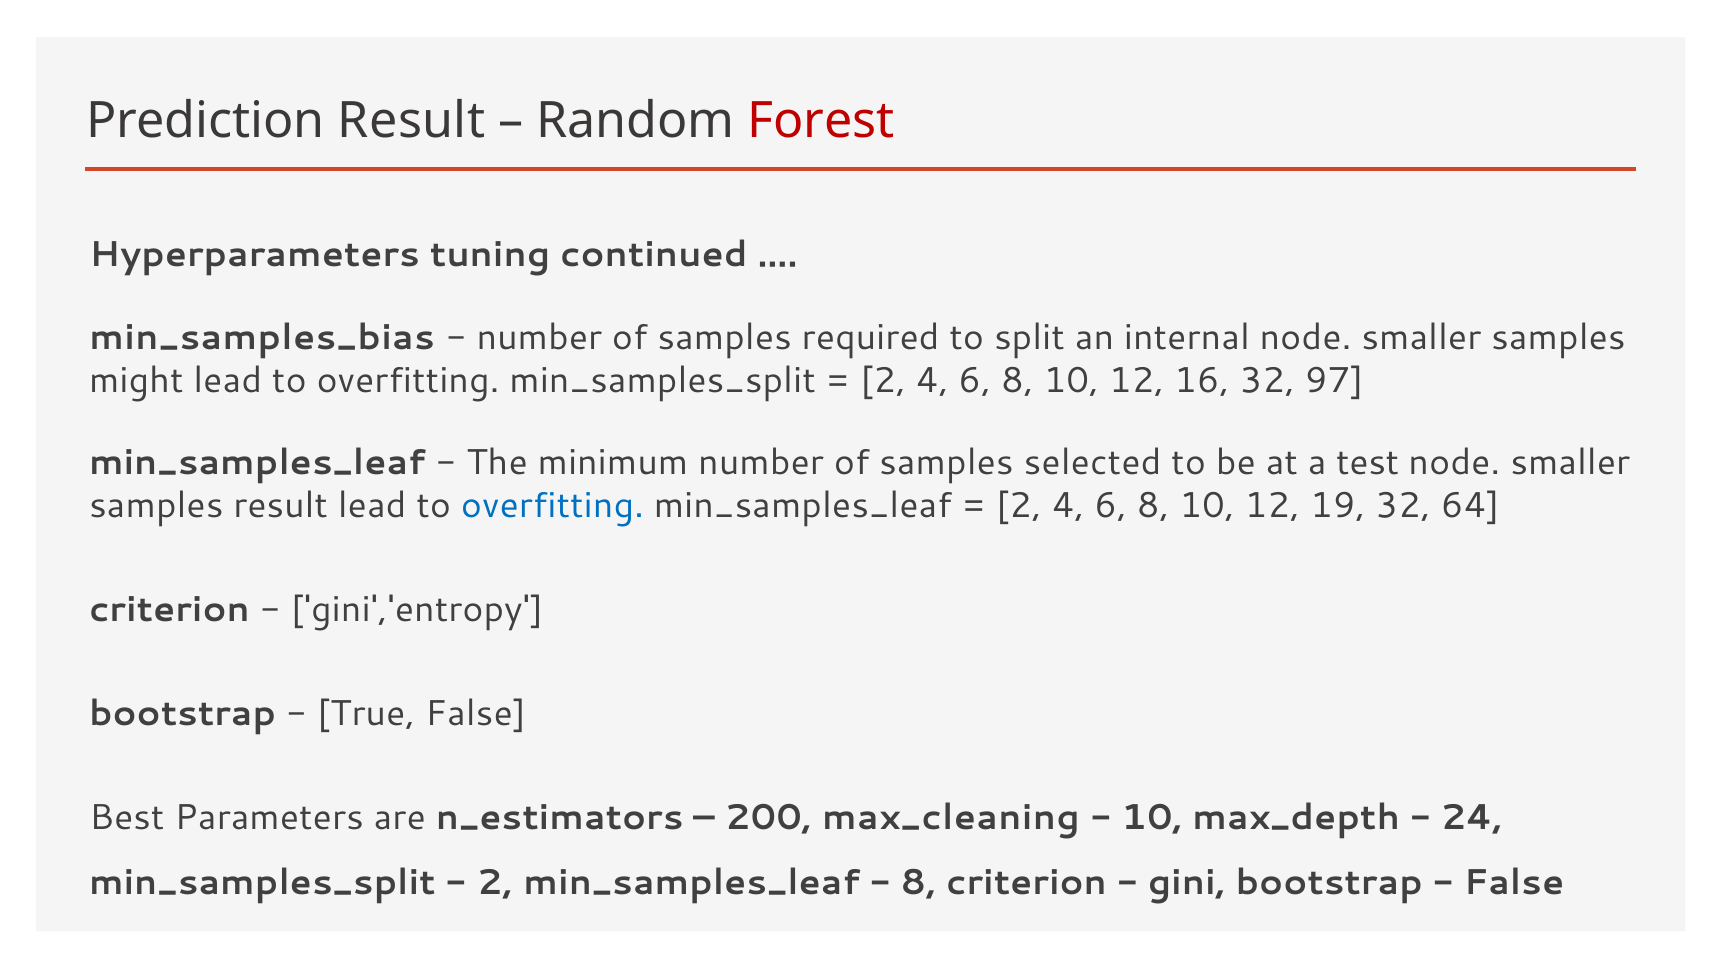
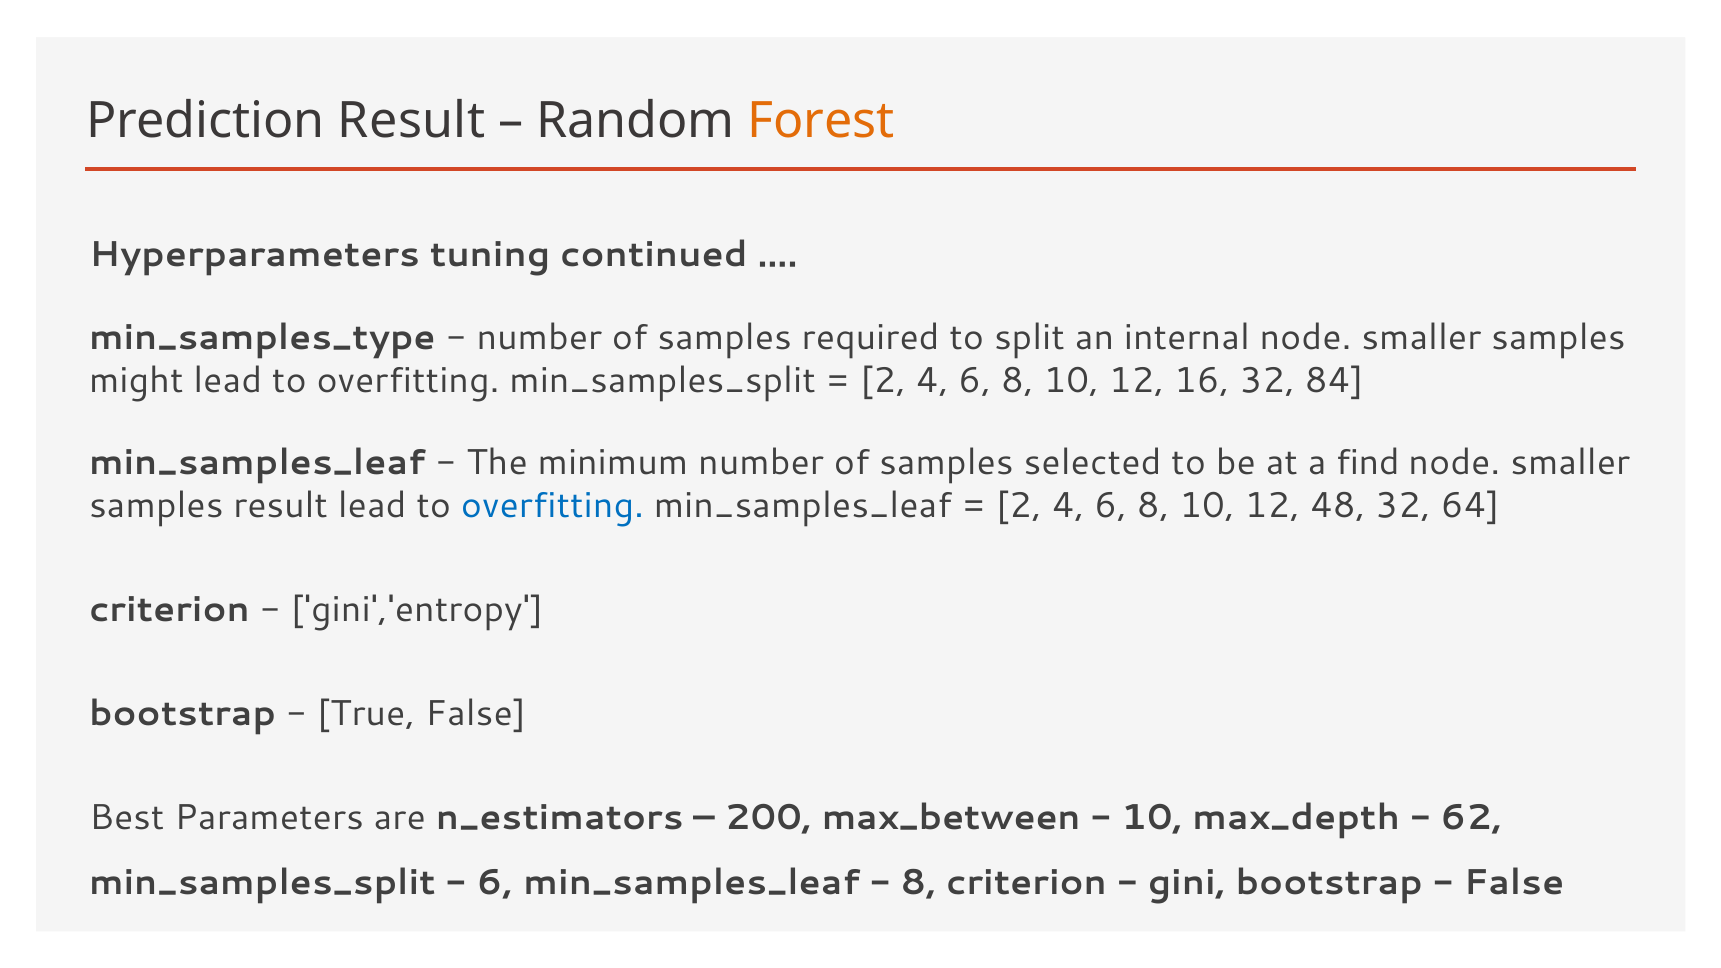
Forest colour: red -> orange (821, 120)
min_samples_bias: min_samples_bias -> min_samples_type (262, 337)
97: 97 -> 84 (1334, 380)
test: test -> find (1368, 463)
19: 19 -> 48 (1338, 506)
max_cleaning: max_cleaning -> max_between (951, 818)
24: 24 -> 62 (1471, 818)
2: 2 -> 6 (495, 883)
